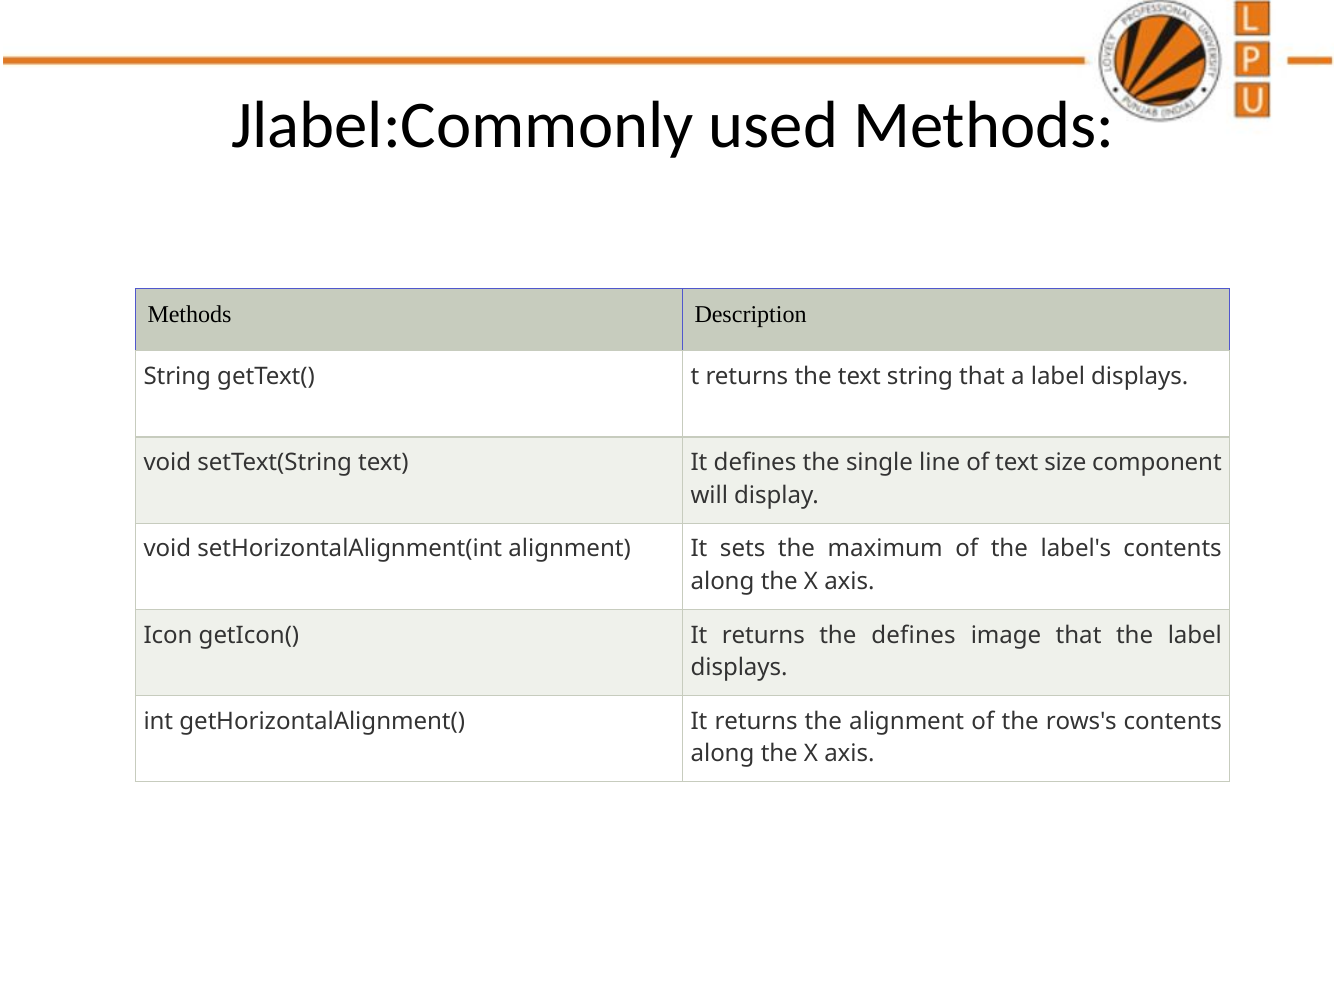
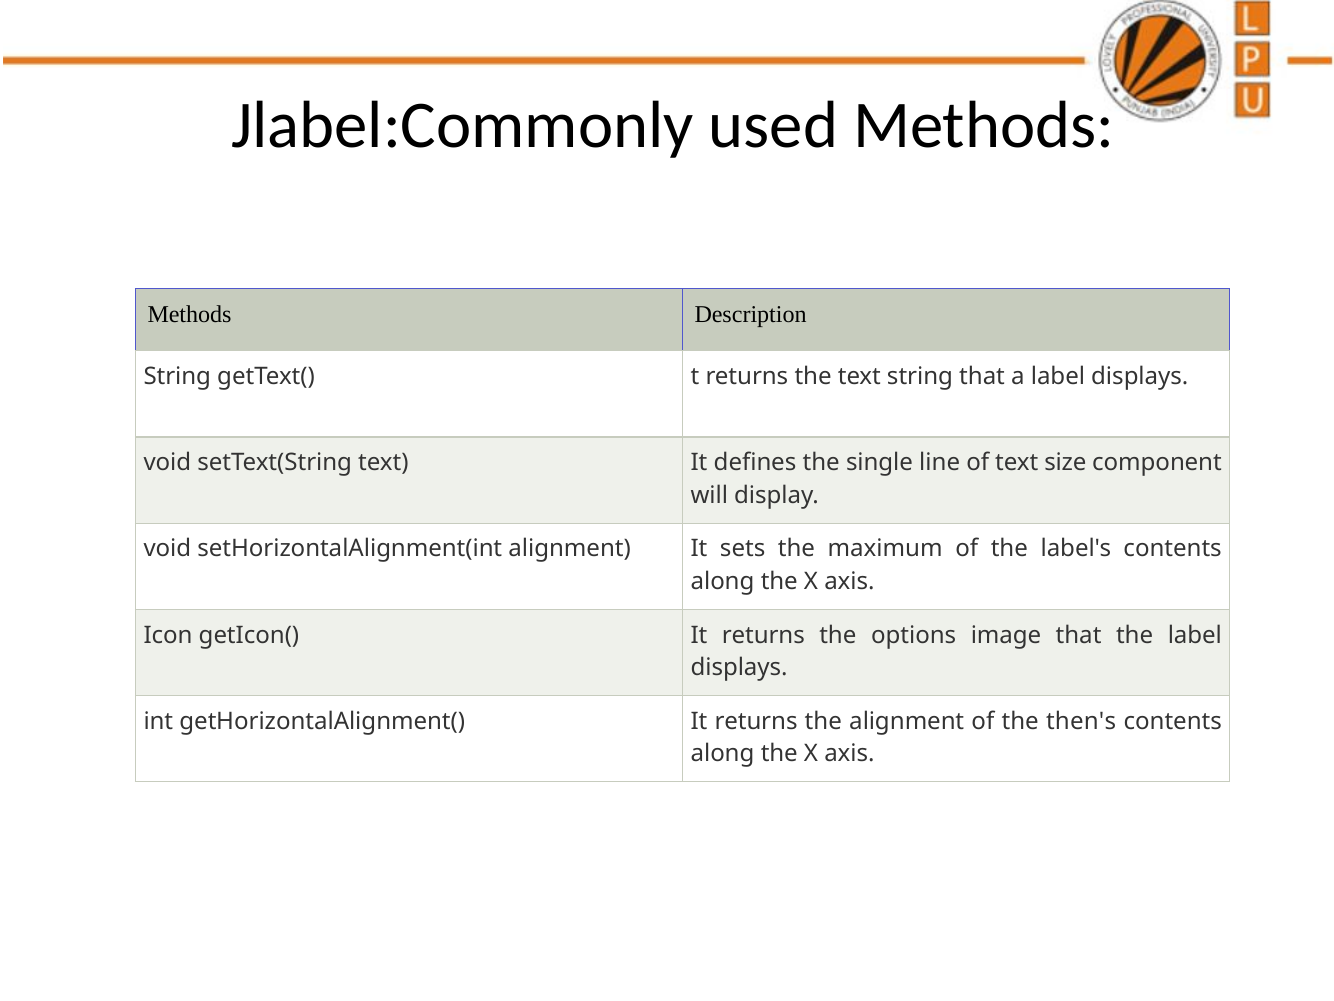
the defines: defines -> options (914, 635)
rows's: rows's -> then's (1081, 721)
